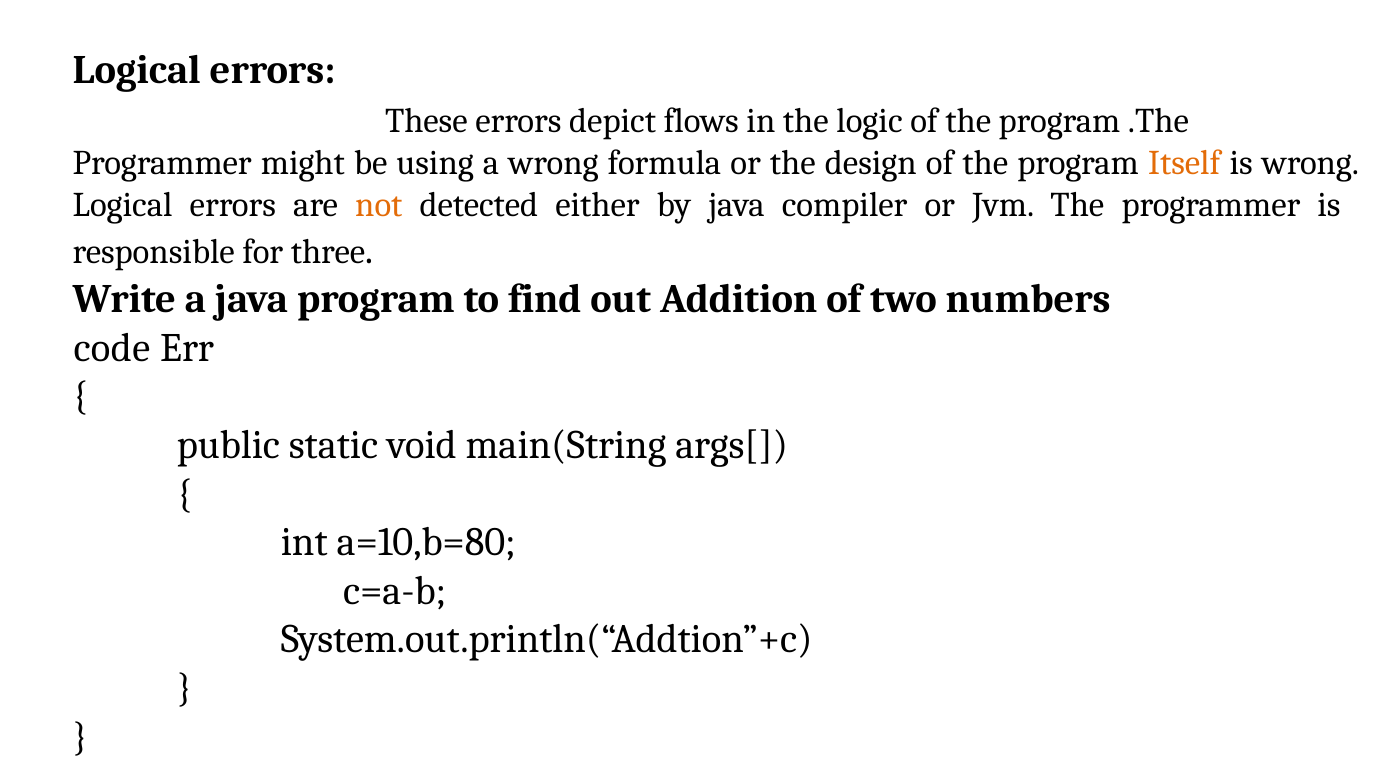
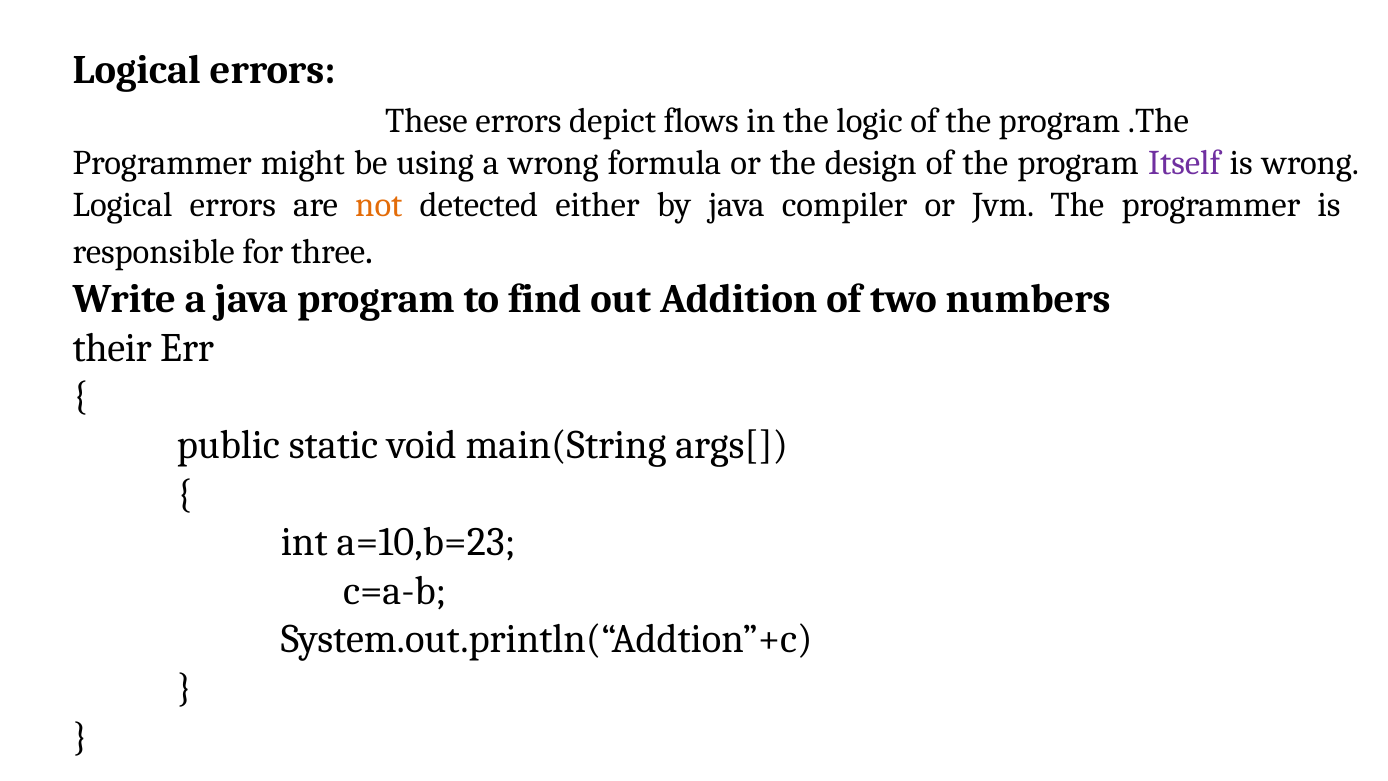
Itself colour: orange -> purple (1184, 163)
code: code -> their (112, 348)
a=10,b=80: a=10,b=80 -> a=10,b=23 (426, 542)
